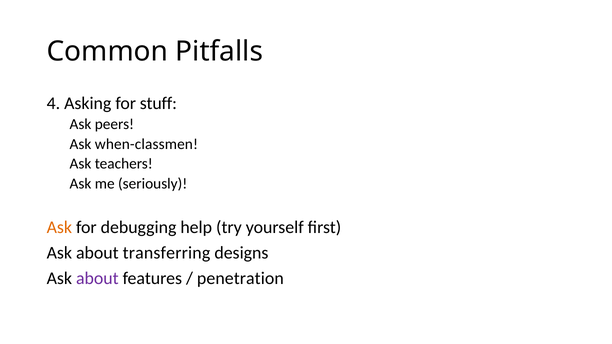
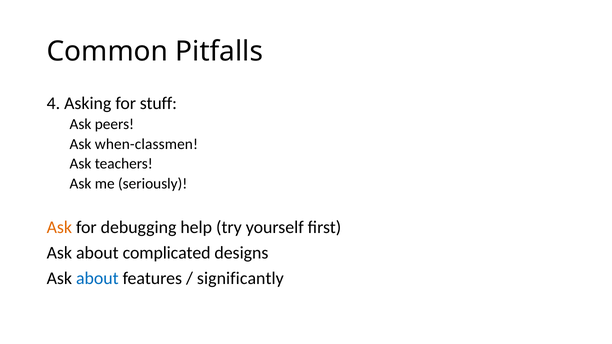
transferring: transferring -> complicated (167, 253)
about colour: purple -> blue (97, 279)
penetration: penetration -> significantly (240, 279)
